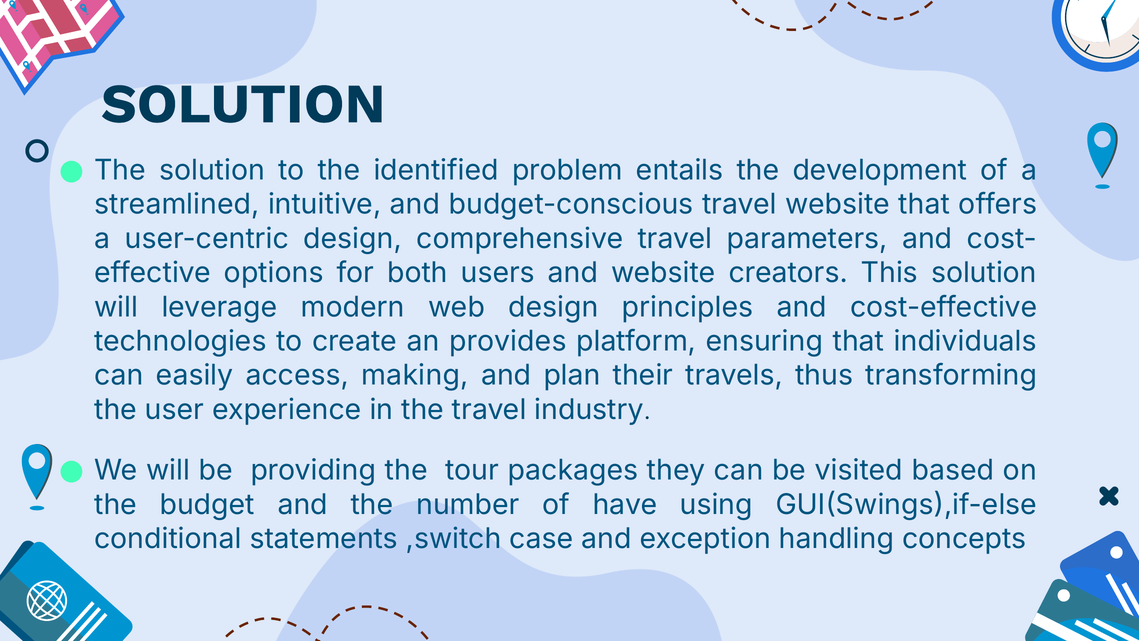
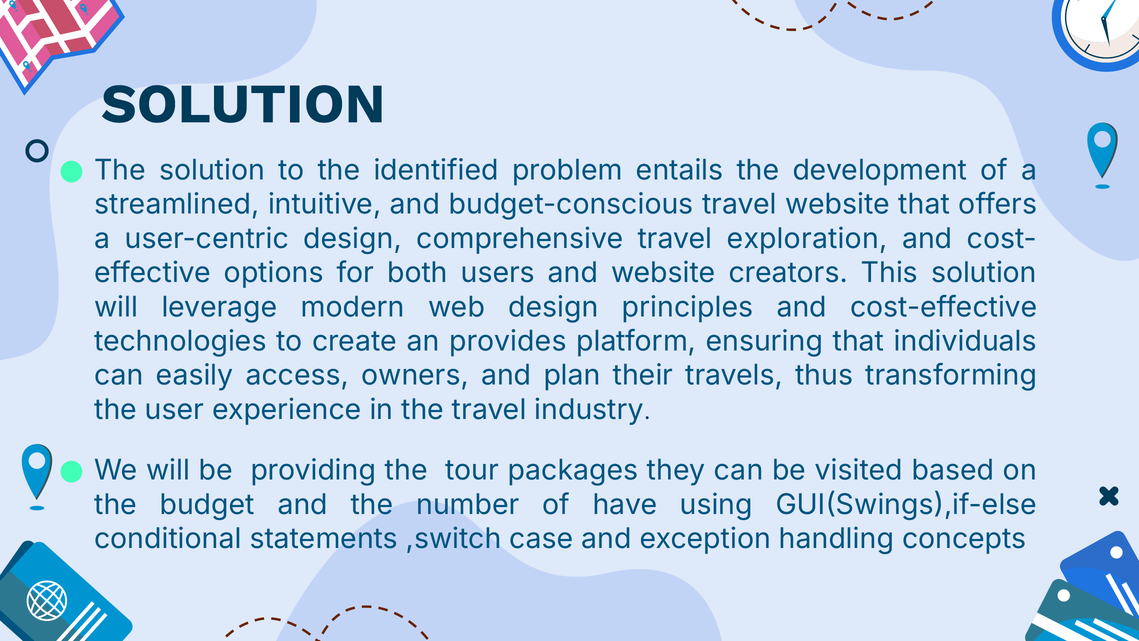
parameters: parameters -> exploration (807, 239)
making: making -> owners (415, 375)
